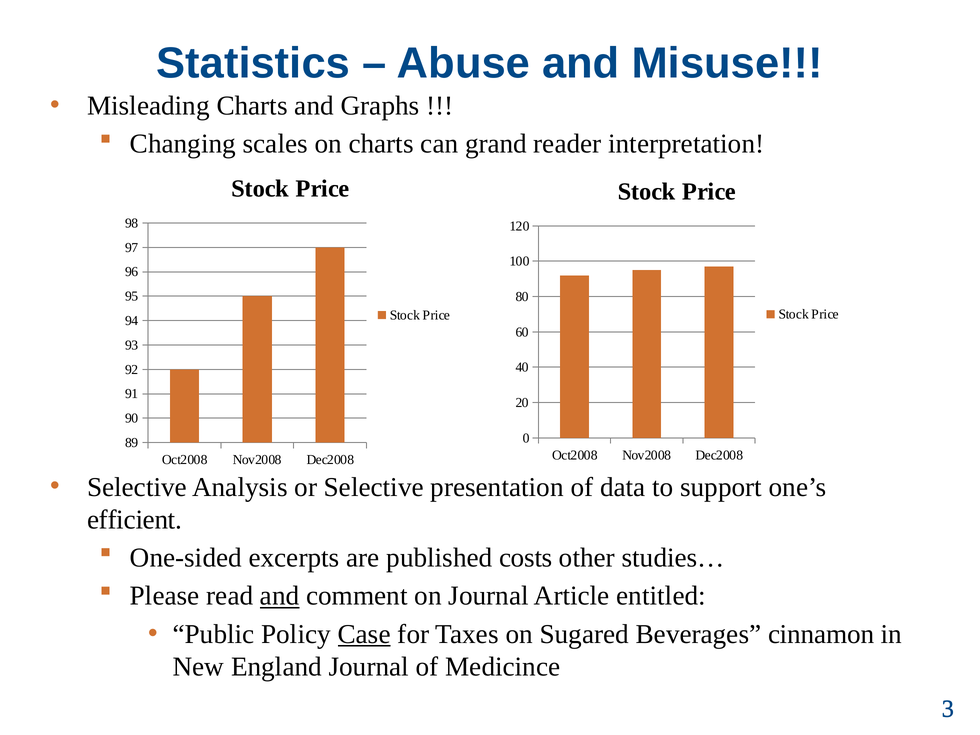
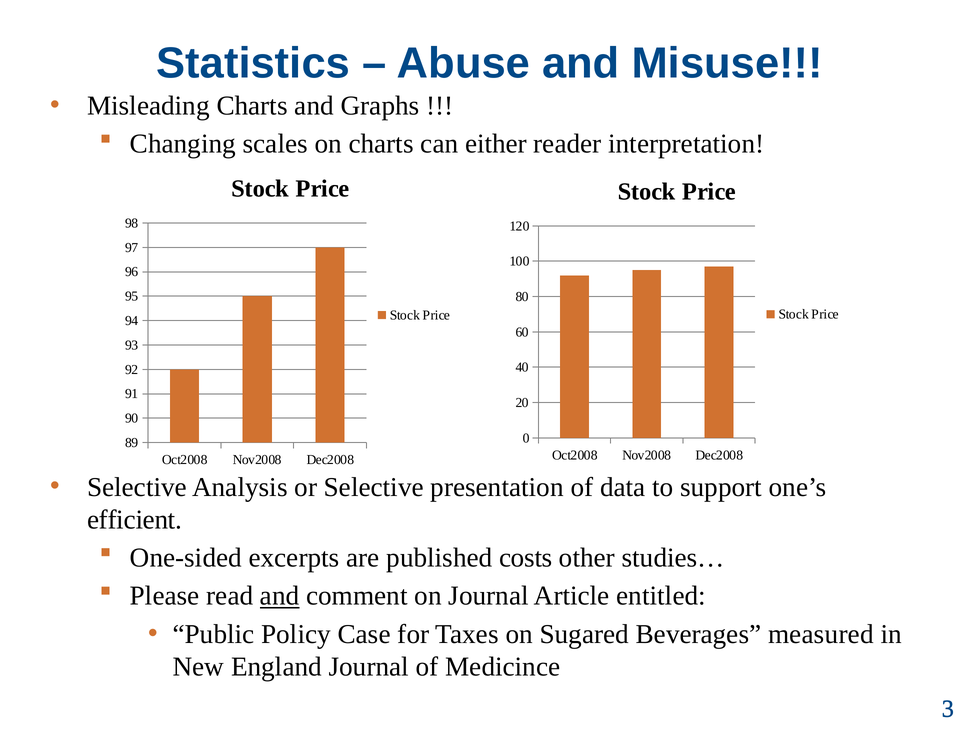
grand: grand -> either (496, 144)
Case underline: present -> none (364, 634)
cinnamon: cinnamon -> measured (821, 634)
